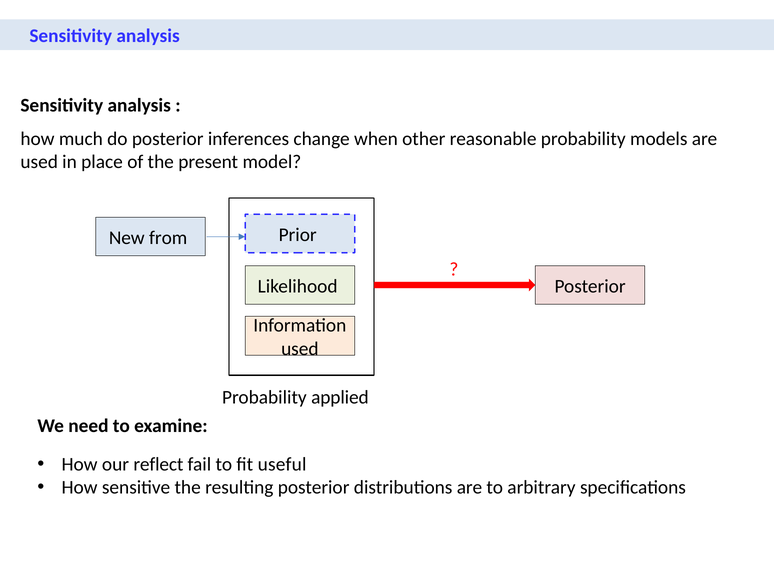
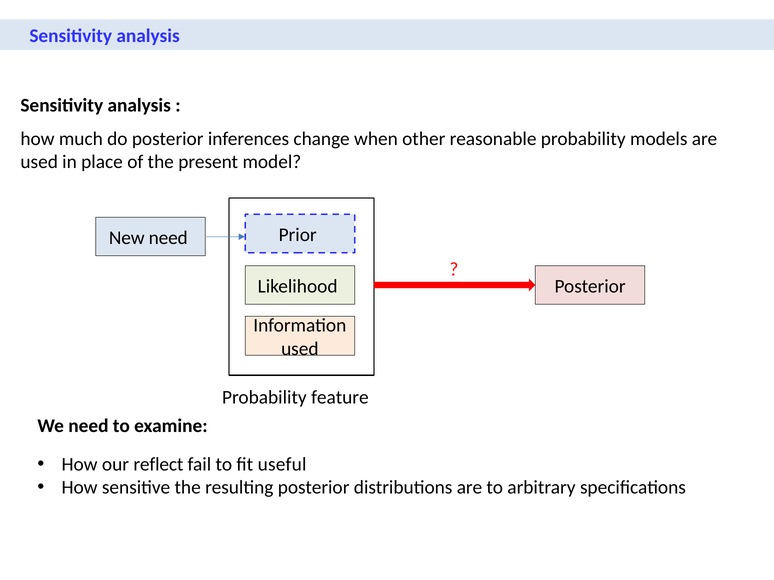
New from: from -> need (168, 238)
applied: applied -> feature (340, 398)
